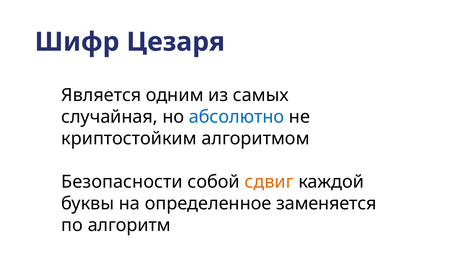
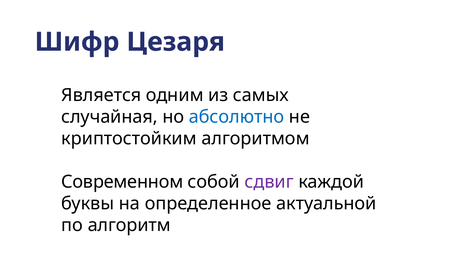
Безопасности: Безопасности -> Современном (122, 182)
сдвиг colour: orange -> purple (269, 182)
заменяется: заменяется -> актуальной (326, 204)
